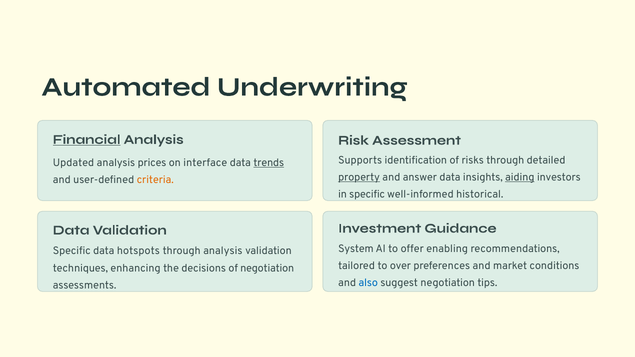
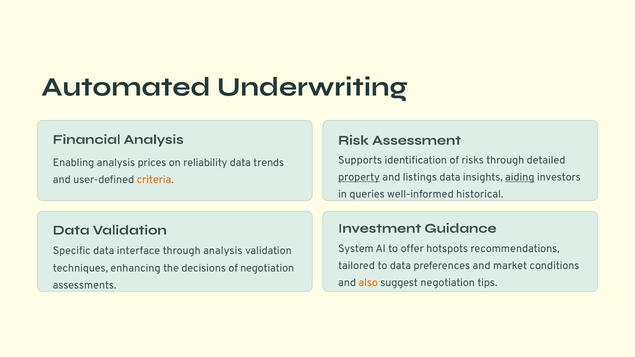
Financial underline: present -> none (87, 140)
Updated: Updated -> Enabling (73, 163)
interface: interface -> reliability (205, 163)
trends underline: present -> none (269, 163)
answer: answer -> listings (420, 177)
in specific: specific -> queries (367, 194)
enabling: enabling -> hotspots (447, 249)
hotspots: hotspots -> interface (138, 251)
to over: over -> data (400, 266)
also colour: blue -> orange (368, 283)
